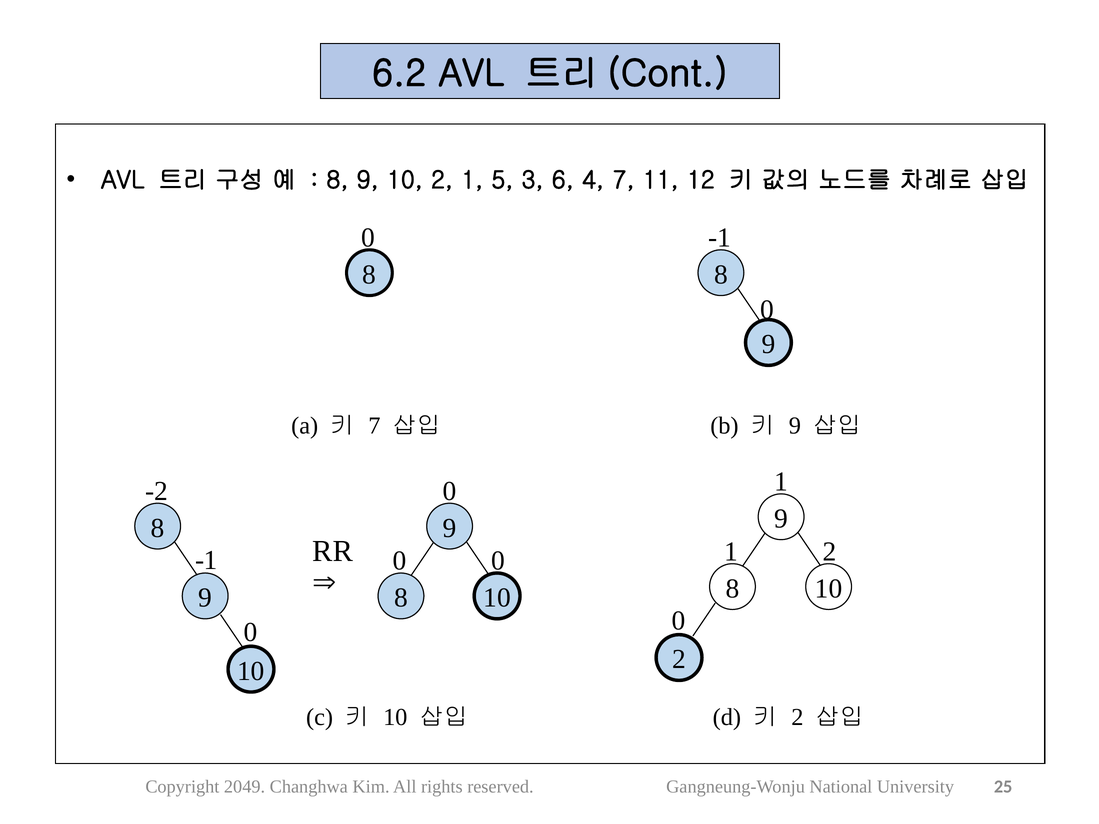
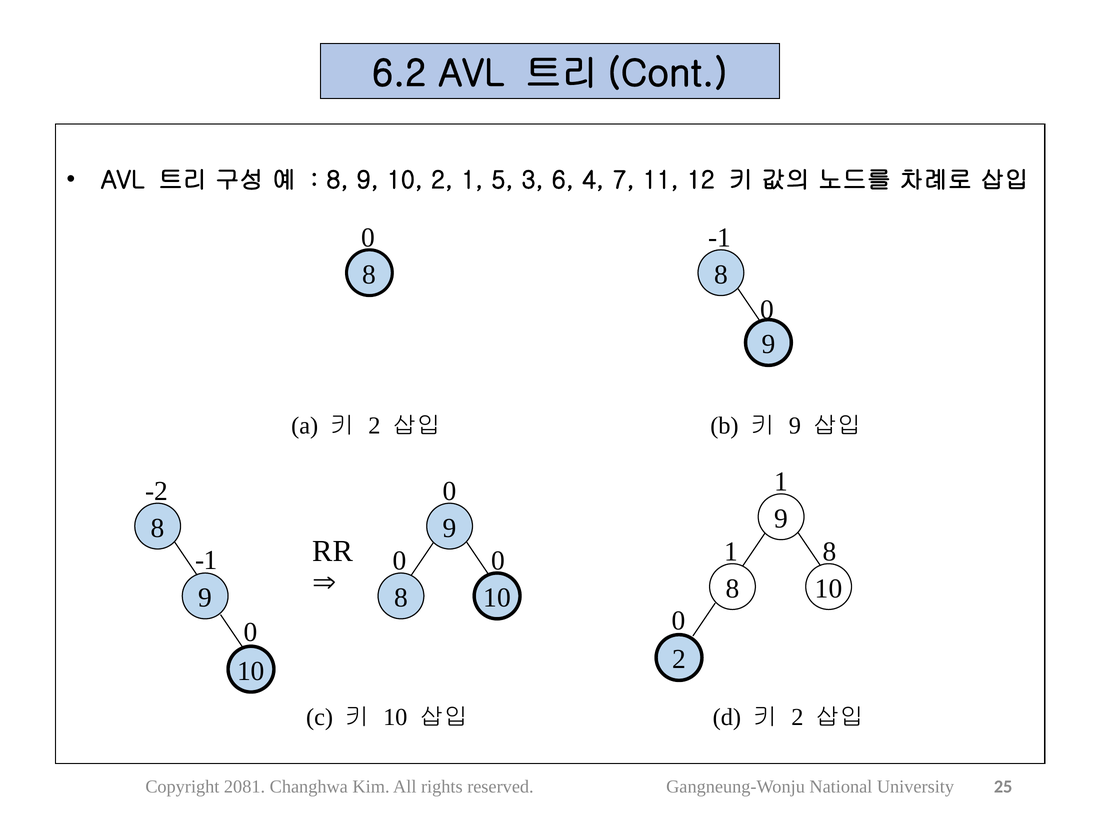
7: 7 -> 2 (374, 426)
1 2: 2 -> 8 (830, 552)
2049: 2049 -> 2081 (245, 787)
